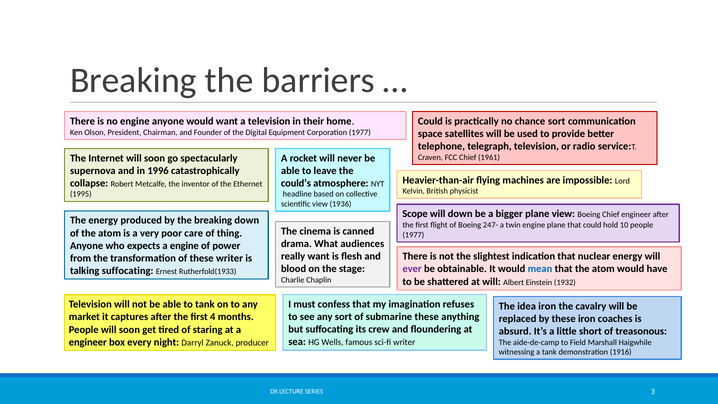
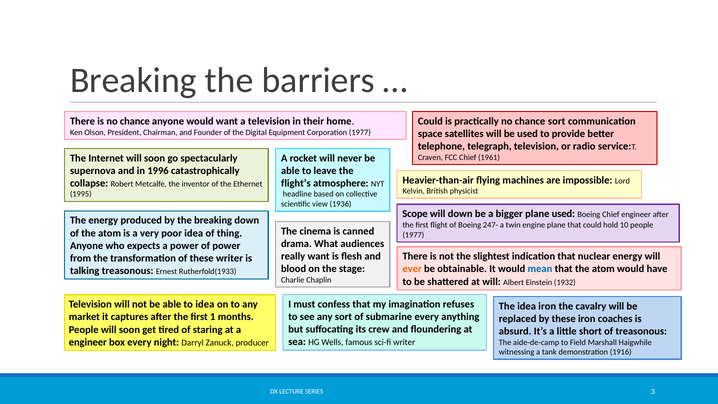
is no engine: engine -> chance (135, 121)
could’s: could’s -> flight’s (296, 183)
plane view: view -> used (563, 214)
poor care: care -> idea (194, 233)
a engine: engine -> power (184, 246)
ever colour: purple -> orange (412, 269)
talking suffocating: suffocating -> treasonous (128, 271)
to tank: tank -> idea (205, 304)
submarine these: these -> every (427, 317)
4: 4 -> 1 (213, 317)
